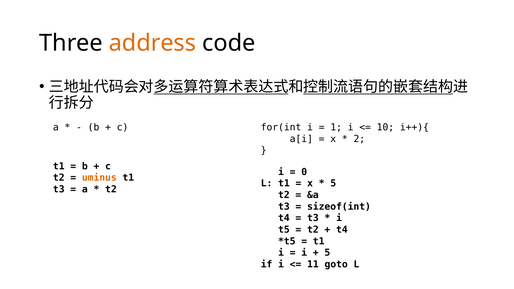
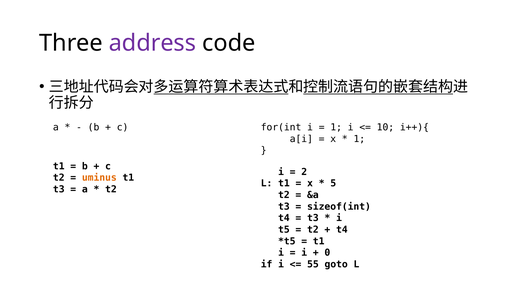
address colour: orange -> purple (152, 43)
2: 2 -> 1 (359, 139)
0: 0 -> 2 (304, 172)
5: 5 -> 0 (327, 253)
11: 11 -> 55 (313, 264)
